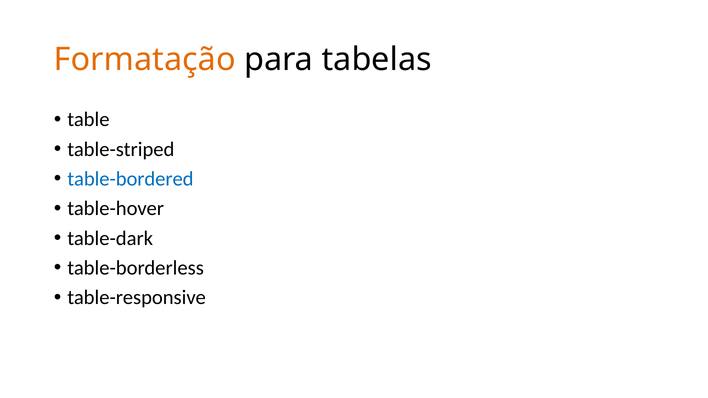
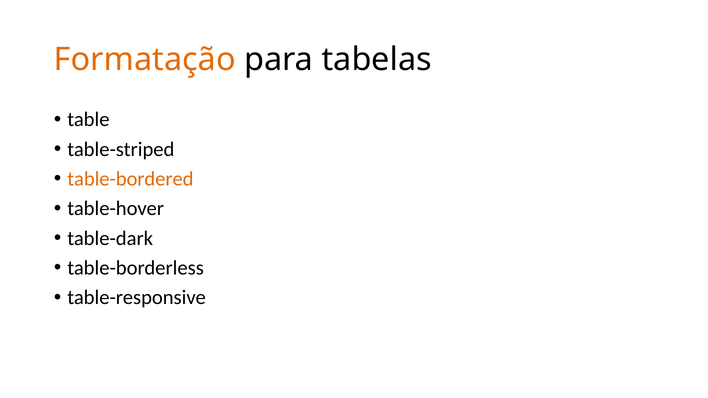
table-bordered colour: blue -> orange (130, 179)
